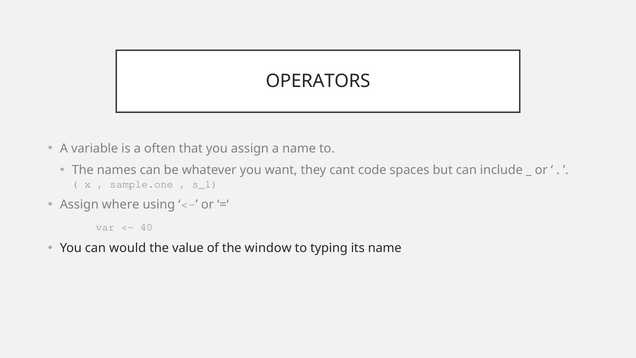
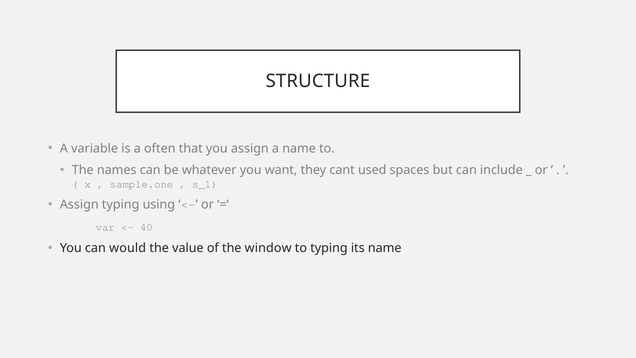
OPERATORS: OPERATORS -> STRUCTURE (318, 81)
code: code -> used (372, 170)
Assign where: where -> typing (121, 205)
